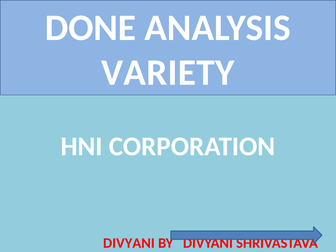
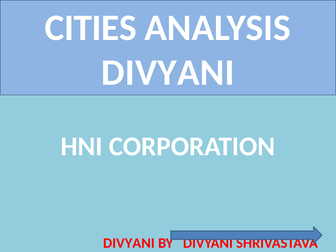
DONE: DONE -> CITIES (91, 28)
VARIETY: VARIETY -> DIVYANI (168, 73)
